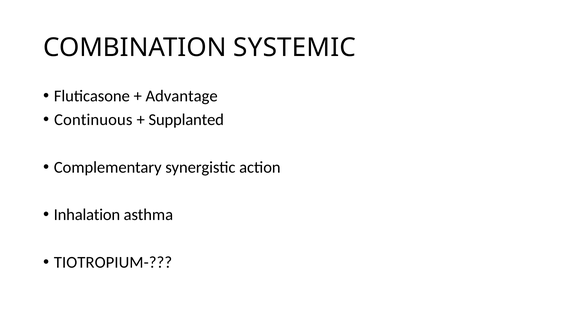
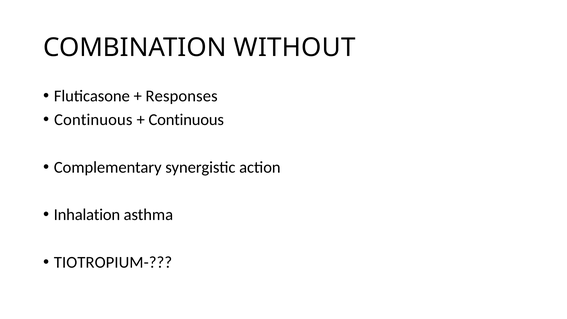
SYSTEMIC: SYSTEMIC -> WITHOUT (295, 48)
Advantage: Advantage -> Responses (182, 96)
Supplanted: Supplanted -> Continuous (186, 120)
